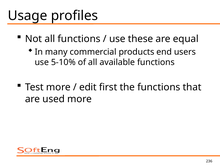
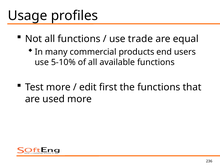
these: these -> trade (140, 39)
